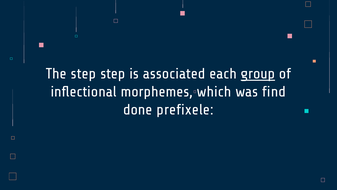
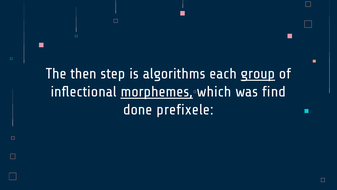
The step: step -> then (84, 74)
associated: associated -> algorithms (174, 74)
morphemes underline: none -> present (157, 92)
